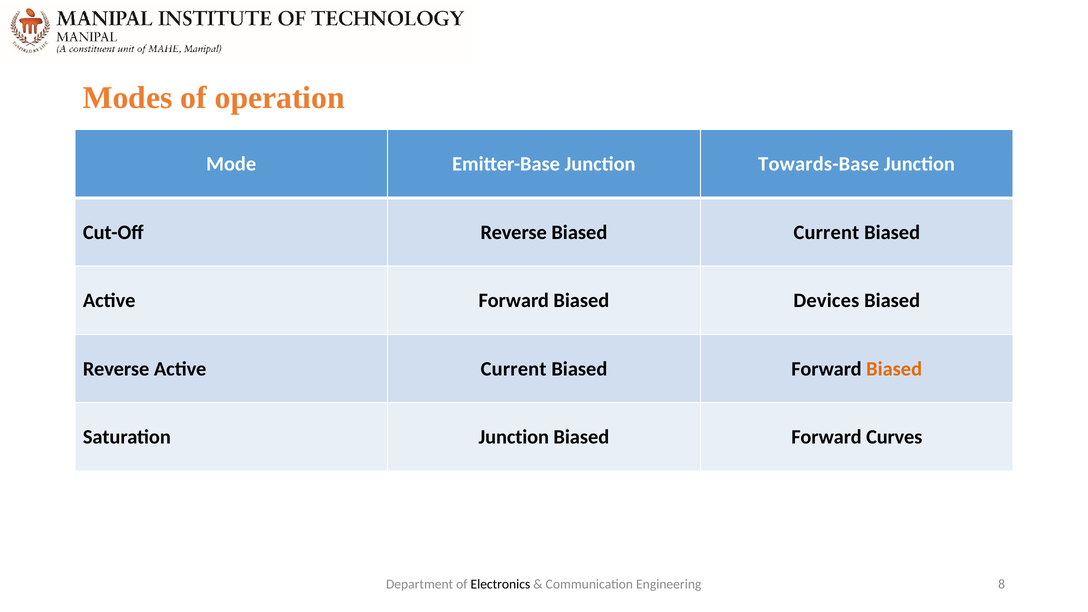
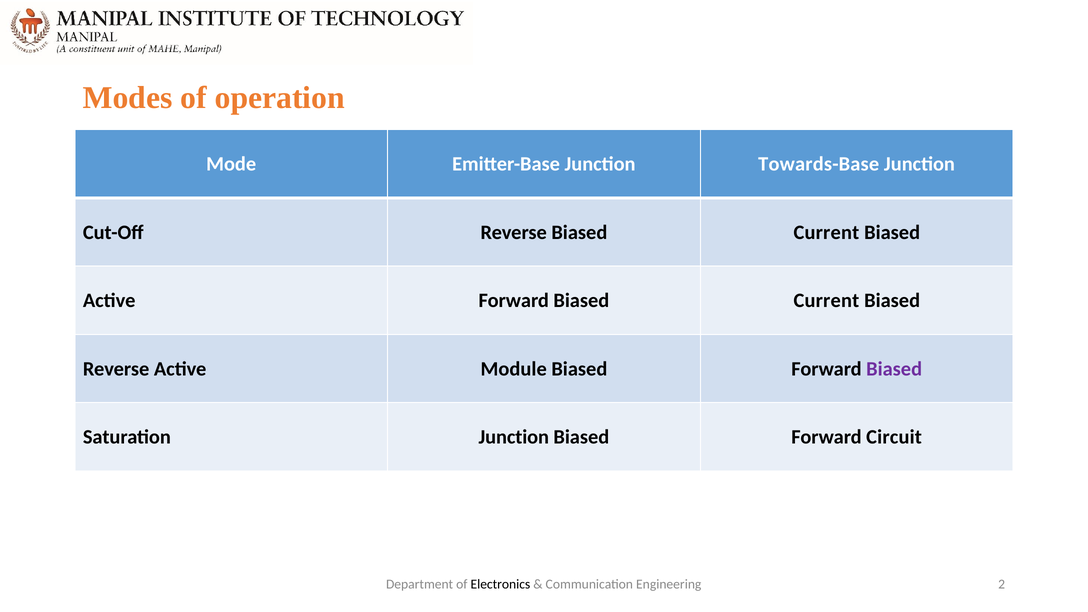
Forward Biased Devices: Devices -> Current (826, 301)
Active Current: Current -> Module (514, 369)
Biased colour: orange -> purple (894, 369)
Curves: Curves -> Circuit (894, 437)
8: 8 -> 2 (1002, 584)
